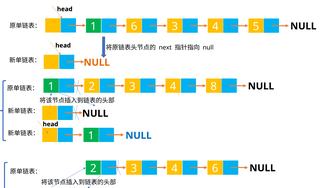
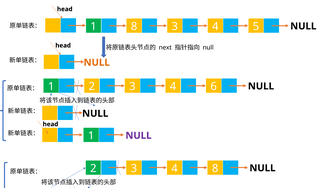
1 6: 6 -> 8 (134, 26)
8: 8 -> 6 (214, 86)
NULL colour: blue -> purple (139, 135)
4 6: 6 -> 8 (215, 168)
